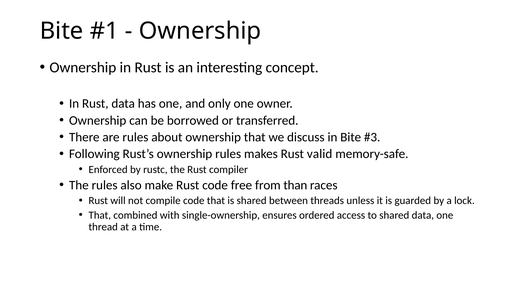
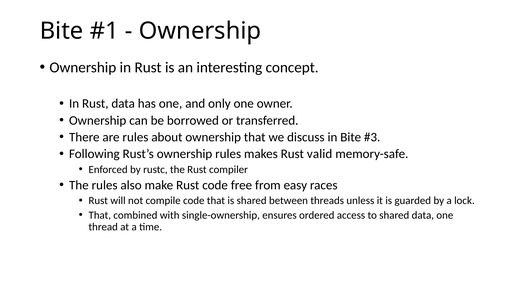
than: than -> easy (295, 185)
